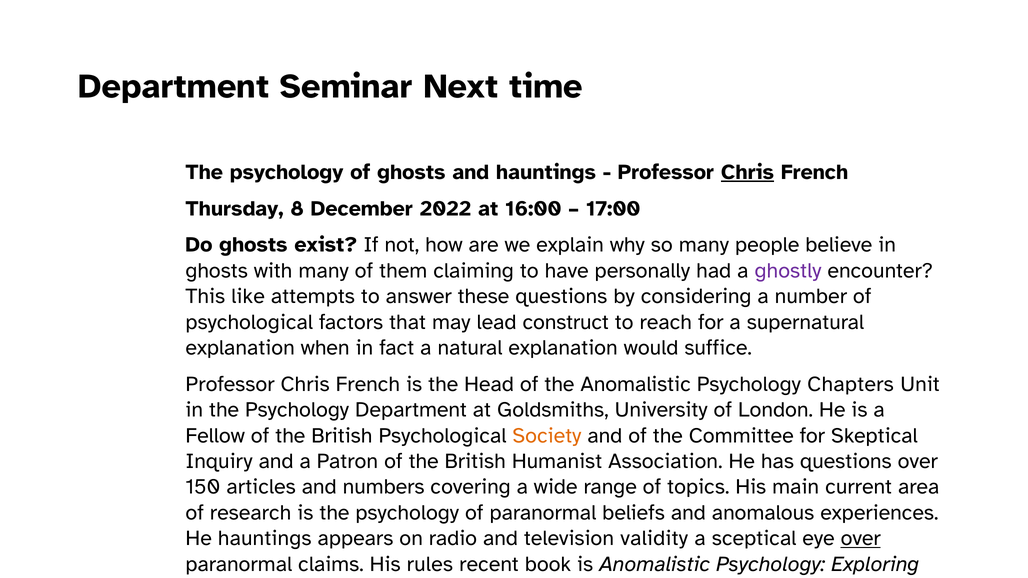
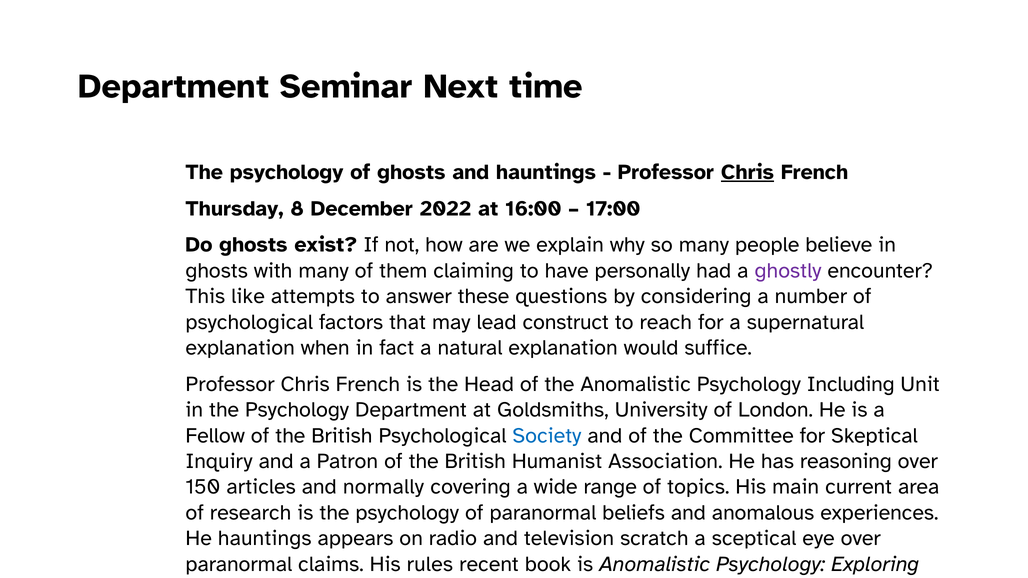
Chapters: Chapters -> Including (851, 384)
Society colour: orange -> blue (547, 436)
has questions: questions -> reasoning (846, 461)
numbers: numbers -> normally (383, 487)
validity: validity -> scratch (654, 539)
over underline: present -> none (861, 539)
